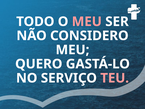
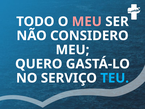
TEU colour: pink -> light blue (115, 78)
